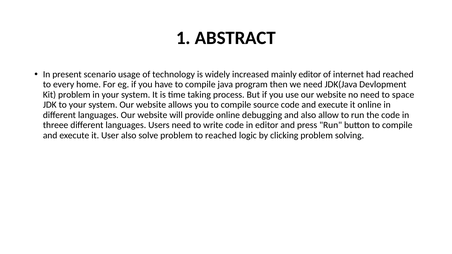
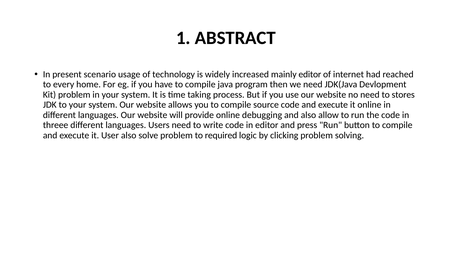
space: space -> stores (403, 95)
to reached: reached -> required (221, 135)
